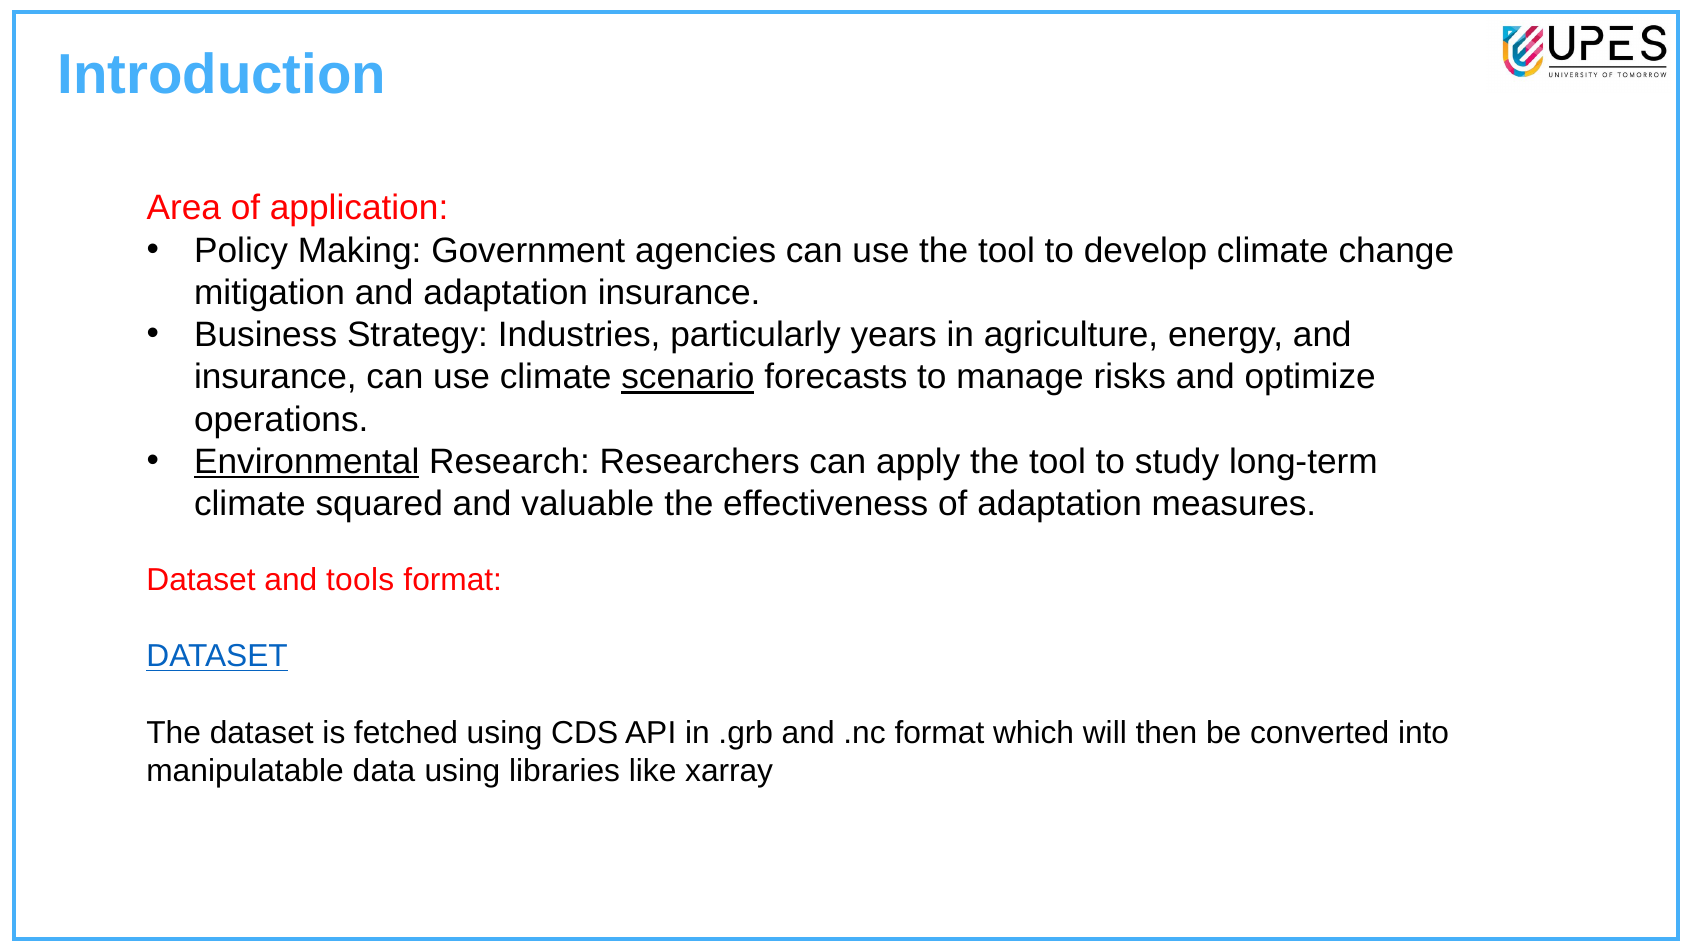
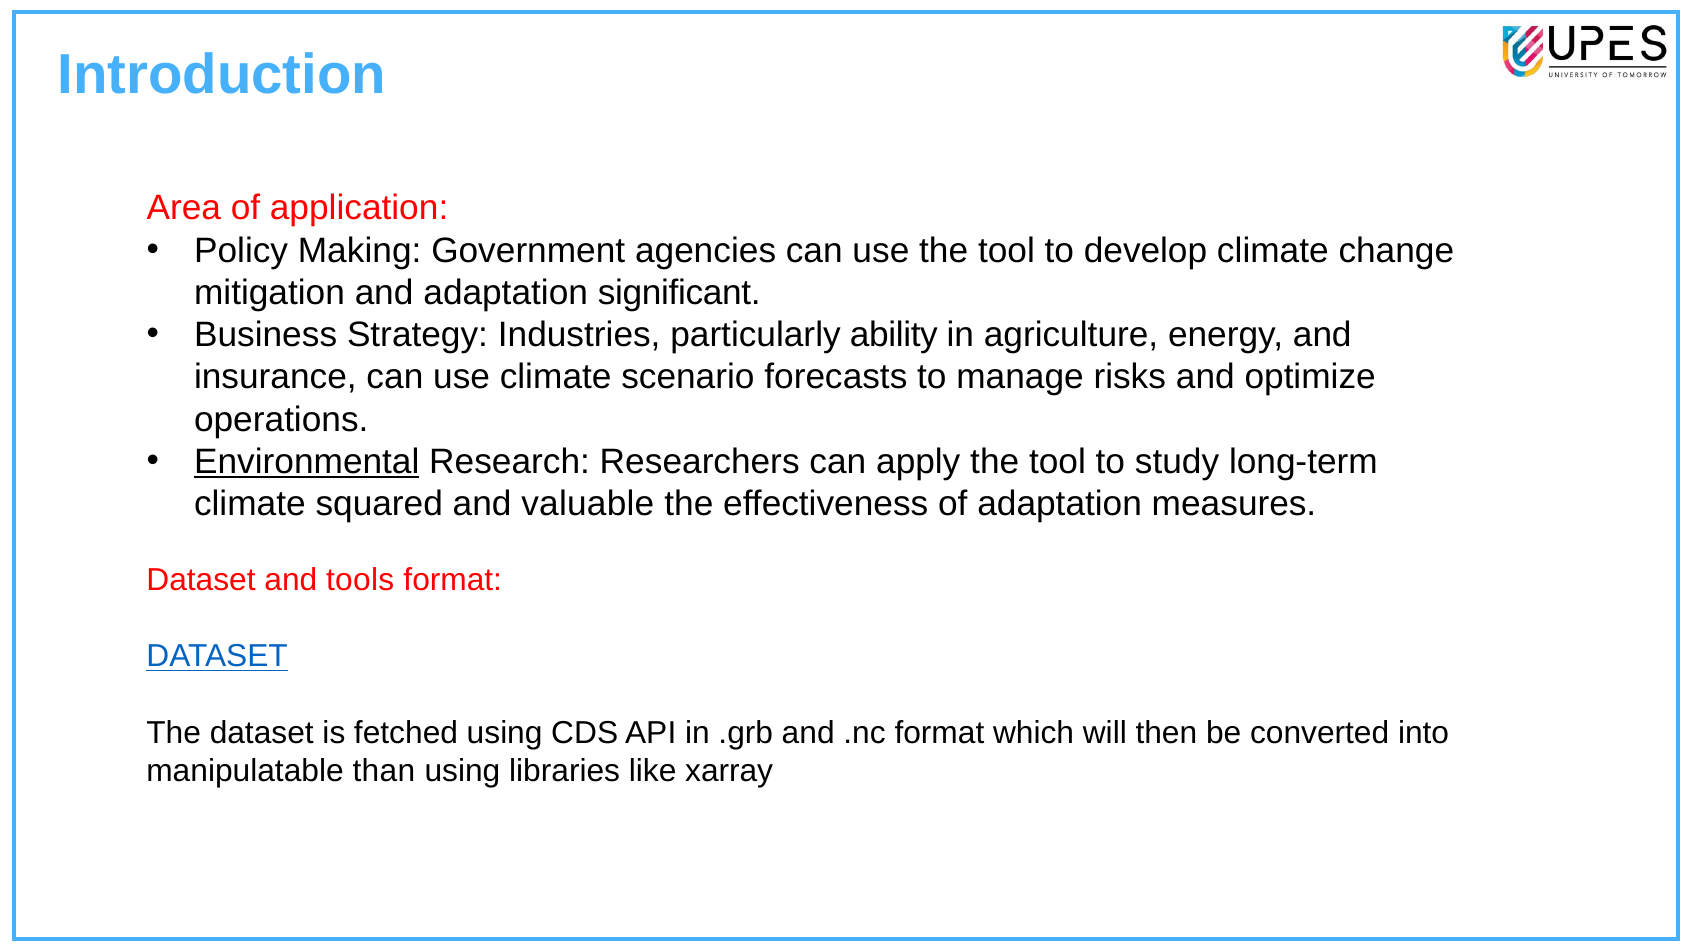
adaptation insurance: insurance -> significant (679, 293)
years: years -> ability (894, 335)
scenario underline: present -> none (688, 377)
data: data -> than (384, 771)
